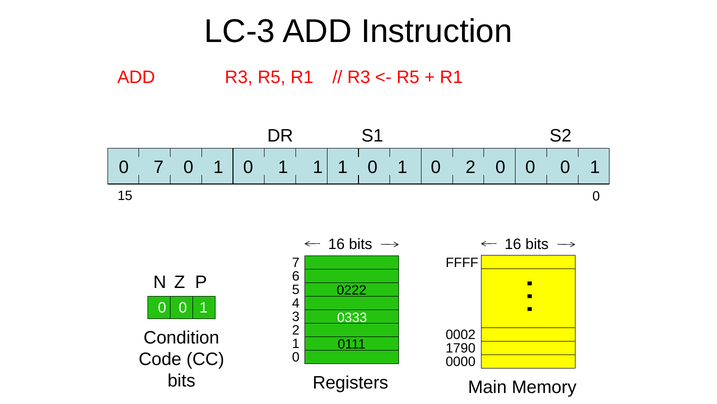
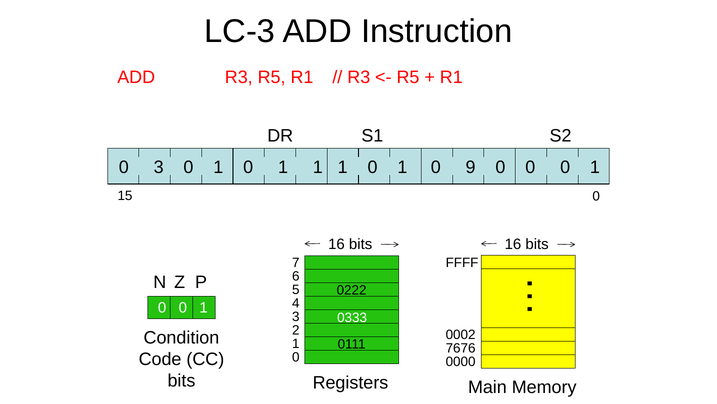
0 7: 7 -> 3 (159, 167)
0 2: 2 -> 9 (471, 167)
1790: 1790 -> 7676 (461, 348)
